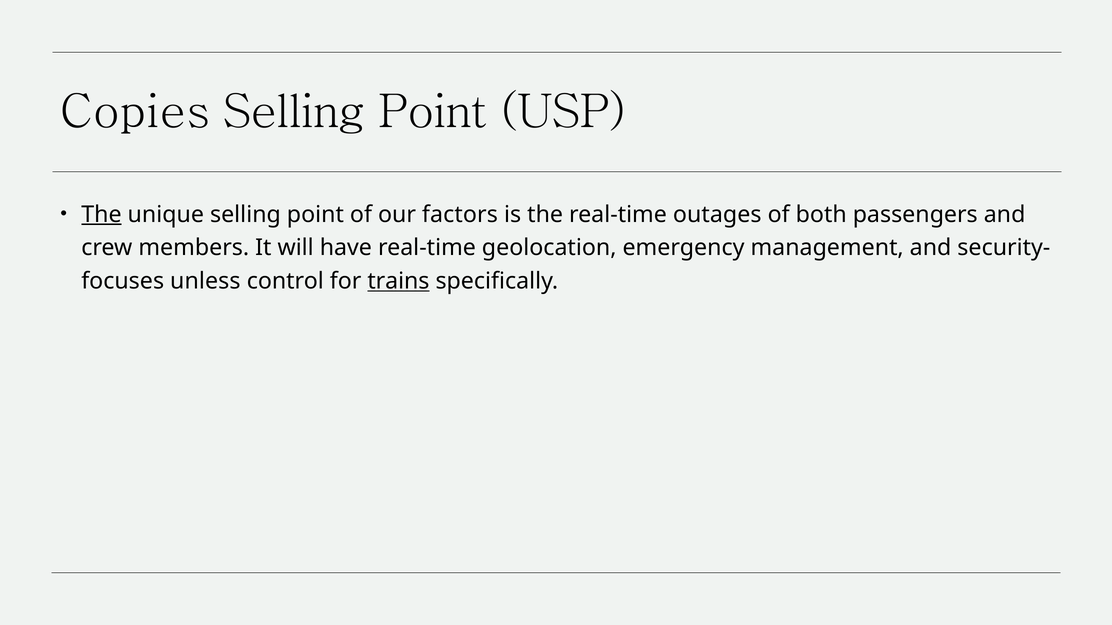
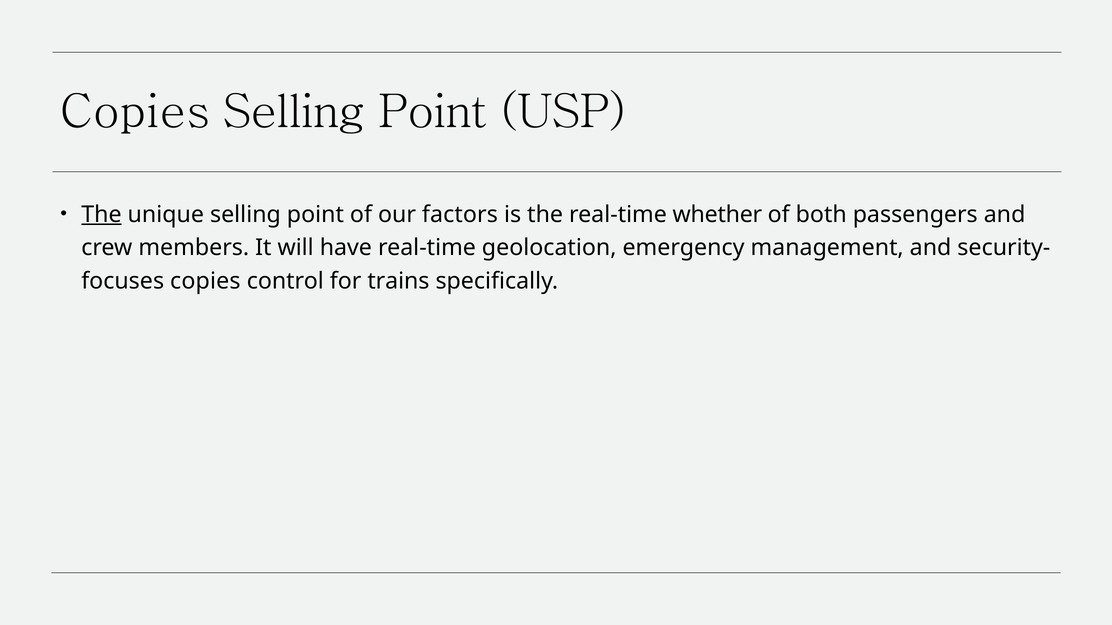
outages: outages -> whether (717, 215)
unless: unless -> copies (205, 281)
trains underline: present -> none (398, 281)
